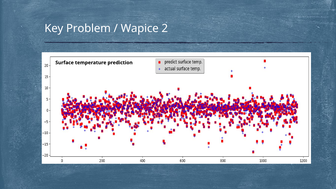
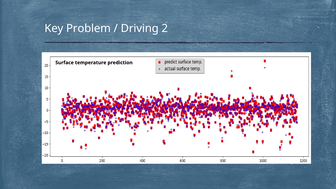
Wapice: Wapice -> Driving (140, 28)
